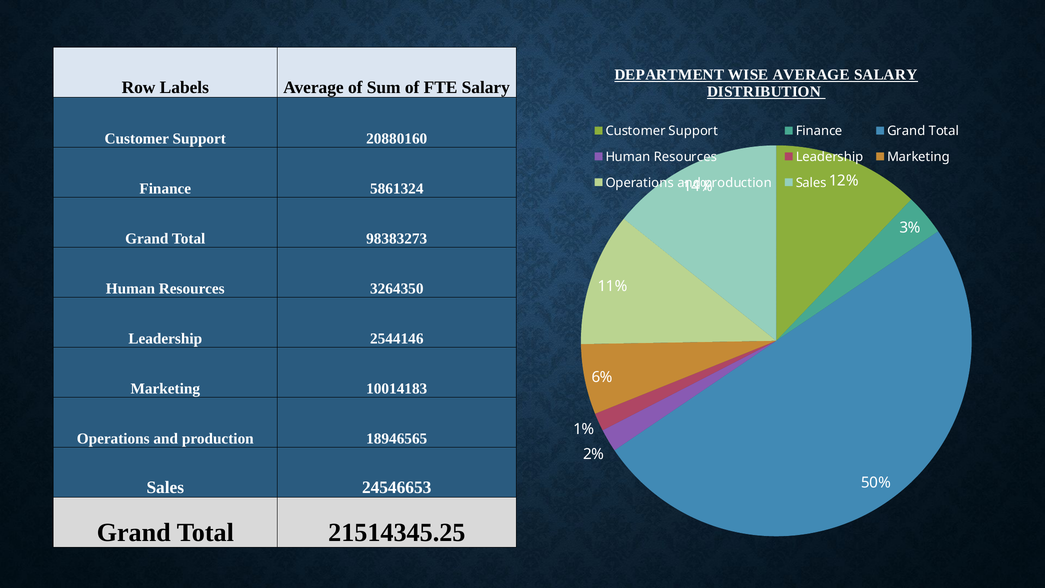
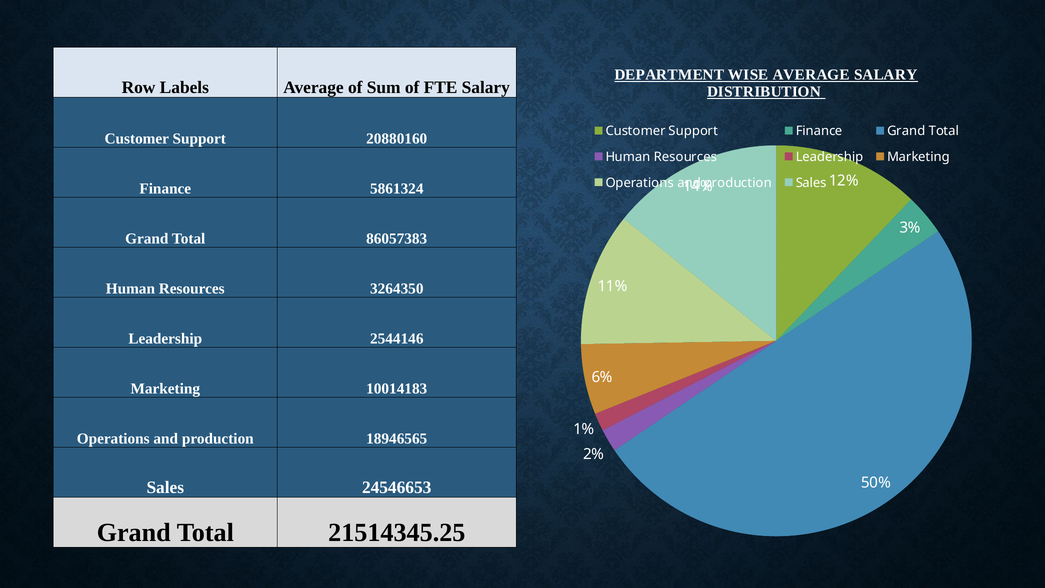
98383273: 98383273 -> 86057383 (397, 239)
